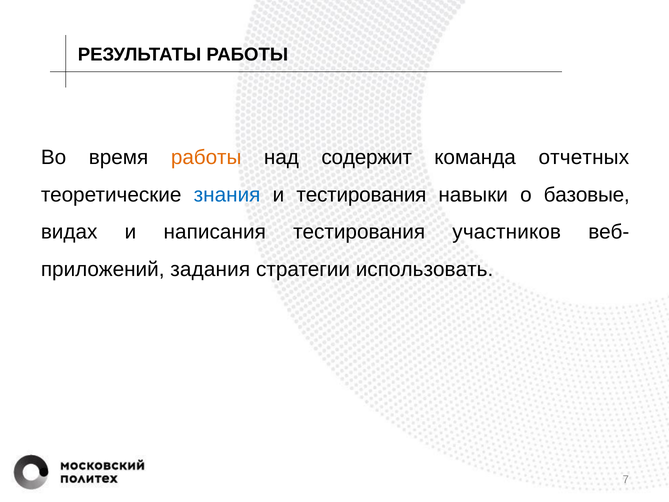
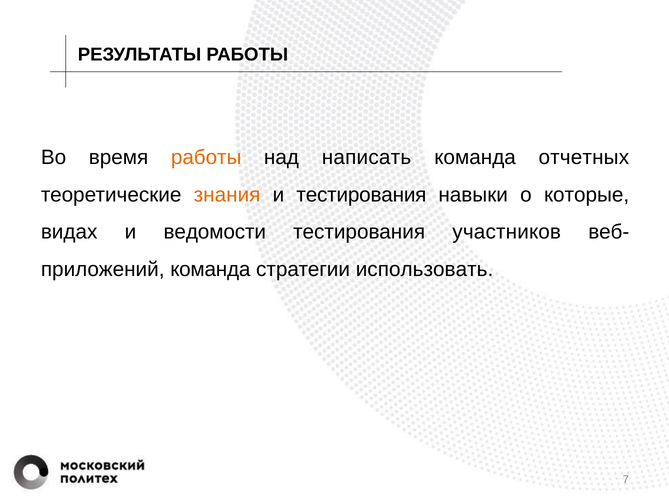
содержит: содержит -> написать (366, 157)
знания colour: blue -> orange (227, 195)
базовые: базовые -> которые (587, 195)
написания: написания -> ведомости (215, 232)
задания: задания -> команда (210, 269)
